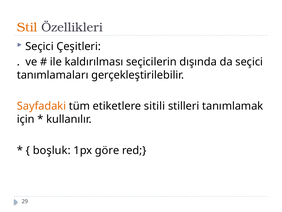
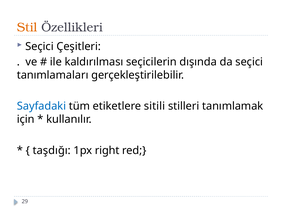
Sayfadaki colour: orange -> blue (41, 106)
boşluk: boşluk -> taşdığı (52, 150)
göre: göre -> right (107, 150)
